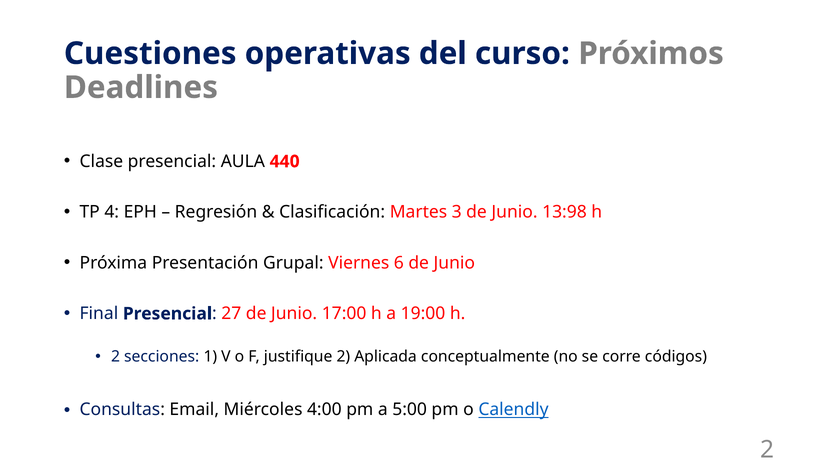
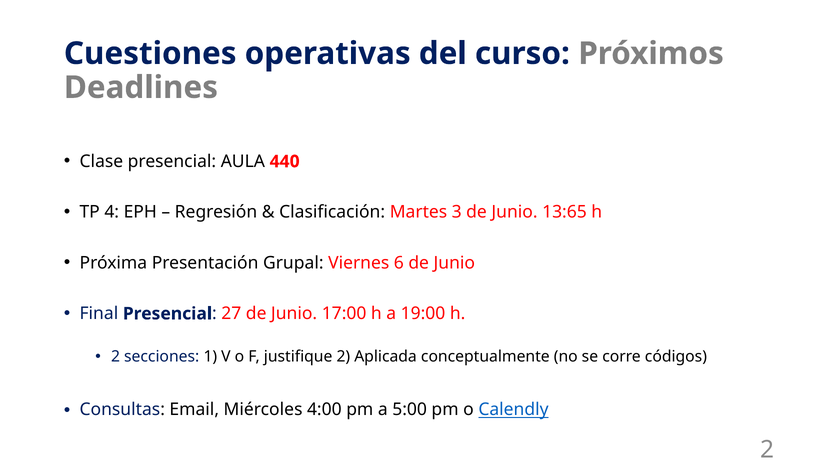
13:98: 13:98 -> 13:65 (564, 212)
